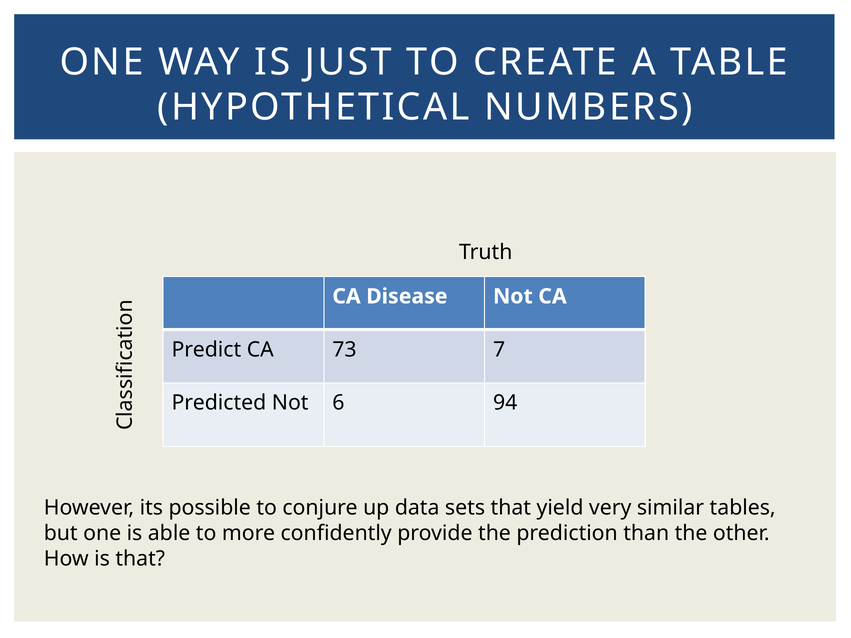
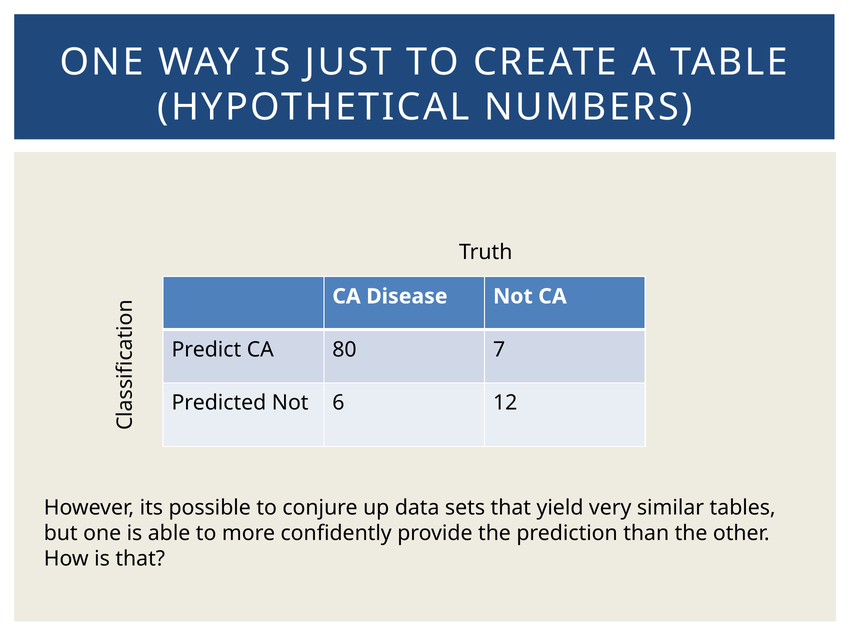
73: 73 -> 80 (344, 350)
94: 94 -> 12 (505, 403)
